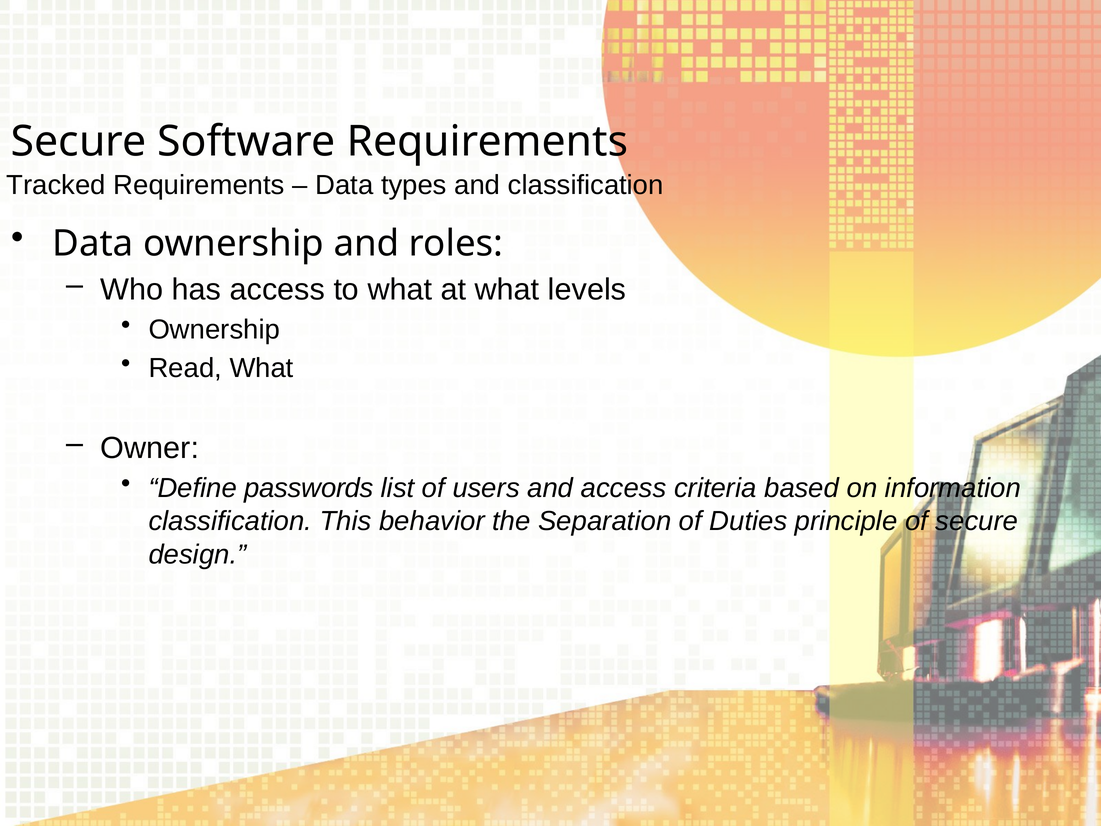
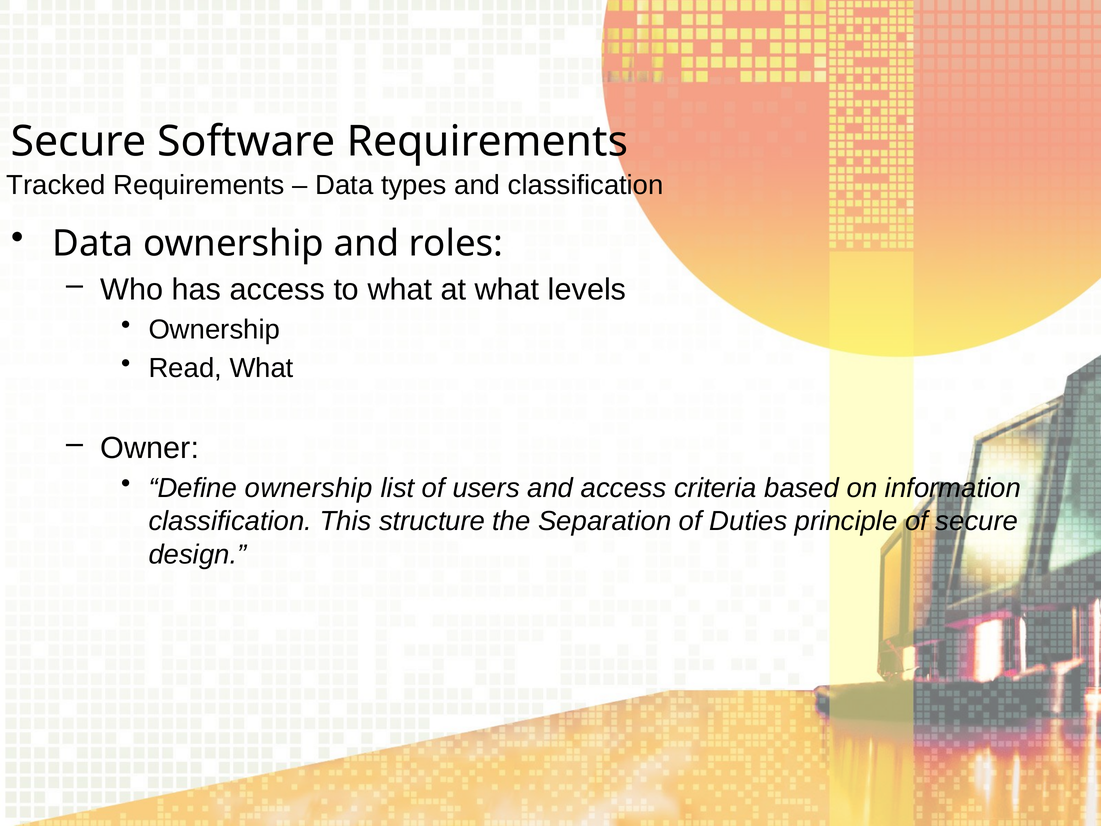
Define passwords: passwords -> ownership (309, 488)
behavior: behavior -> structure (432, 521)
